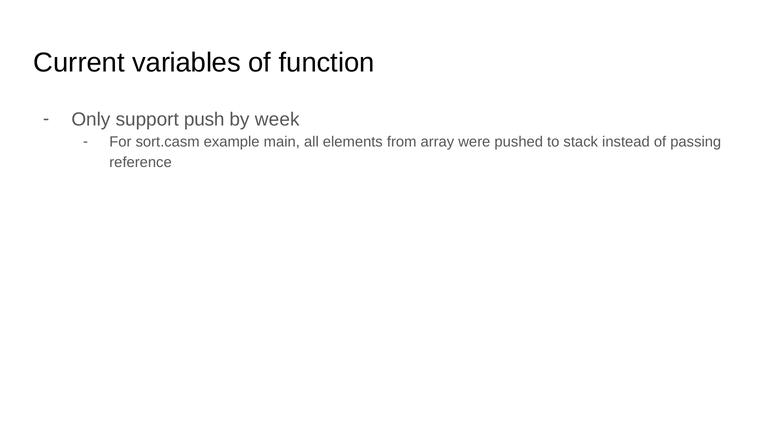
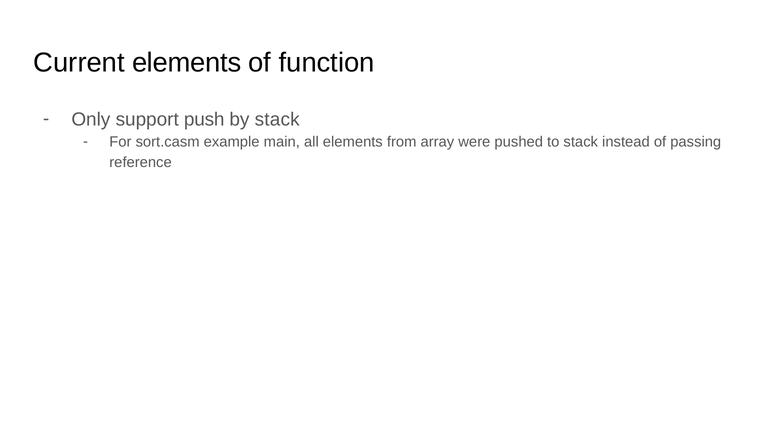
Current variables: variables -> elements (187, 63)
by week: week -> stack (277, 119)
